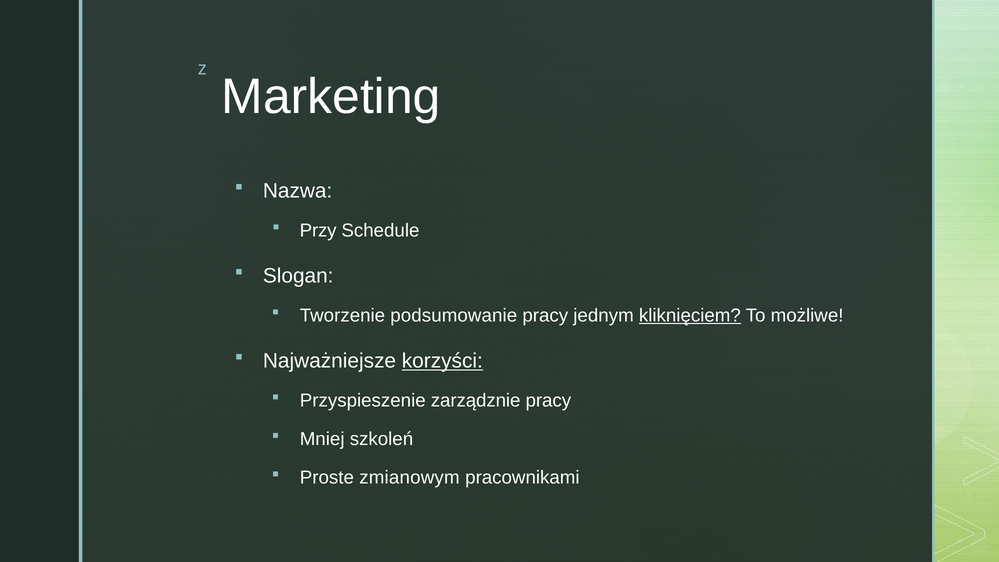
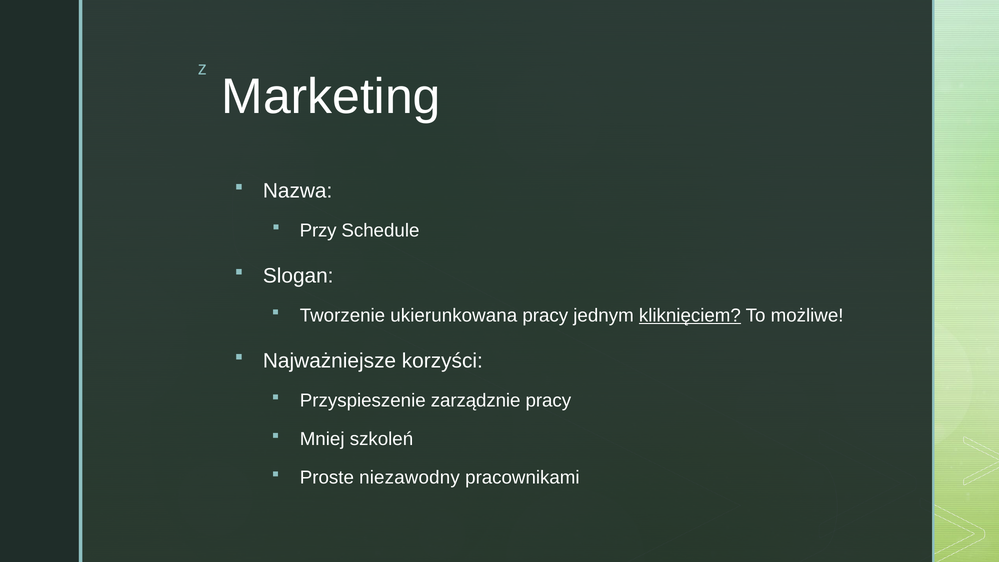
podsumowanie: podsumowanie -> ukierunkowana (454, 315)
korzyści underline: present -> none (442, 361)
zmianowym: zmianowym -> niezawodny (409, 477)
